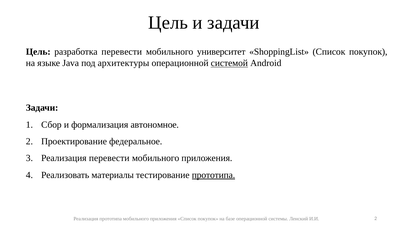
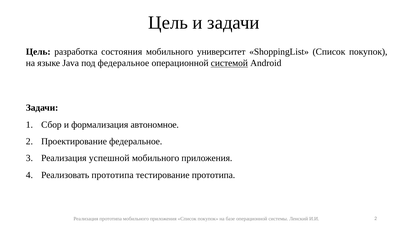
разработка перевести: перевести -> состояния (122, 52)
под архитектуры: архитектуры -> федеральное (123, 63)
Реализация перевести: перевести -> успешной (109, 159)
Реализовать материалы: материалы -> прототипа (113, 175)
прототипа underline: present -> none (213, 175)
